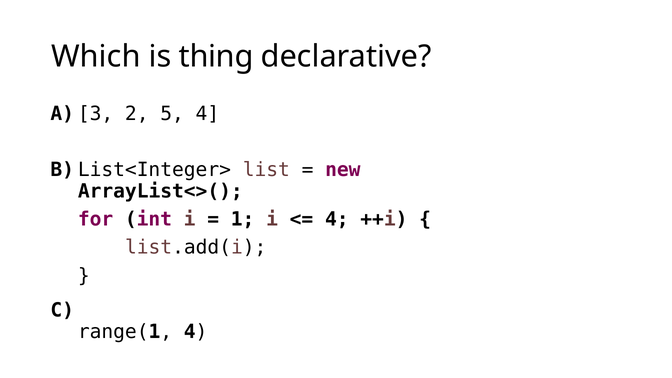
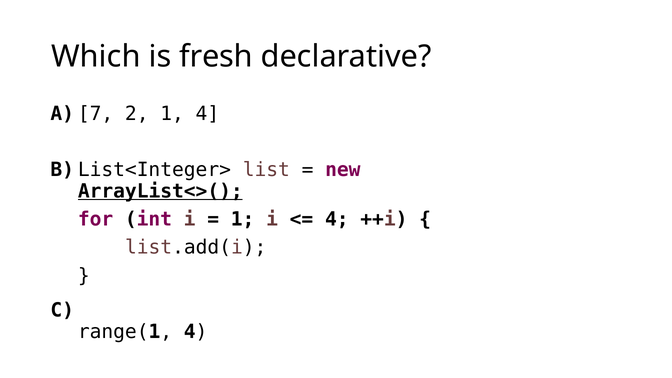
thing: thing -> fresh (216, 56)
3: 3 -> 7 (96, 114)
2 5: 5 -> 1 (172, 114)
ArrayList<>( underline: none -> present (160, 191)
